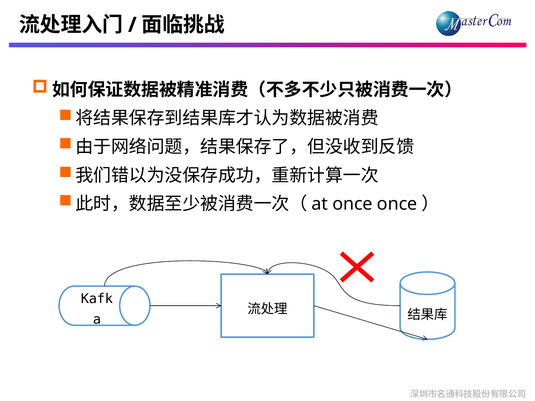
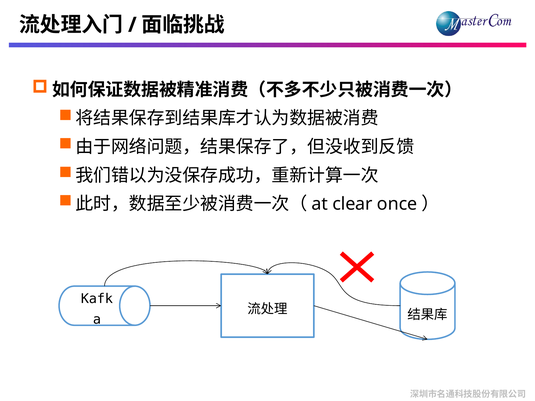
once: once -> clear (353, 204)
